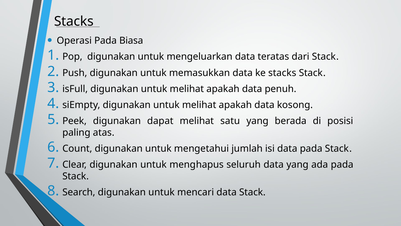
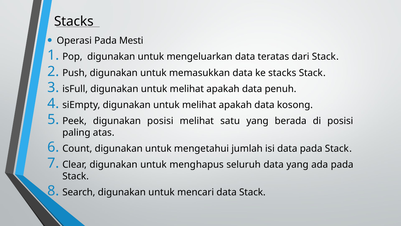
Biasa: Biasa -> Mesti (131, 41)
digunakan dapat: dapat -> posisi (160, 121)
